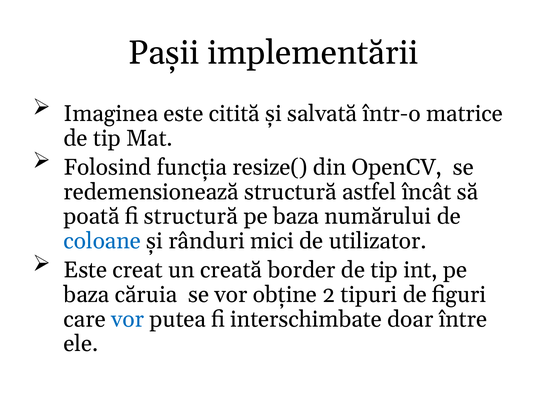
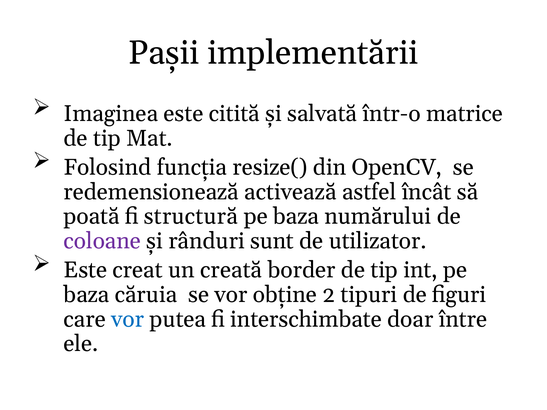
redemensionează structură: structură -> activează (290, 192)
coloane colour: blue -> purple (102, 241)
mici: mici -> sunt (272, 241)
